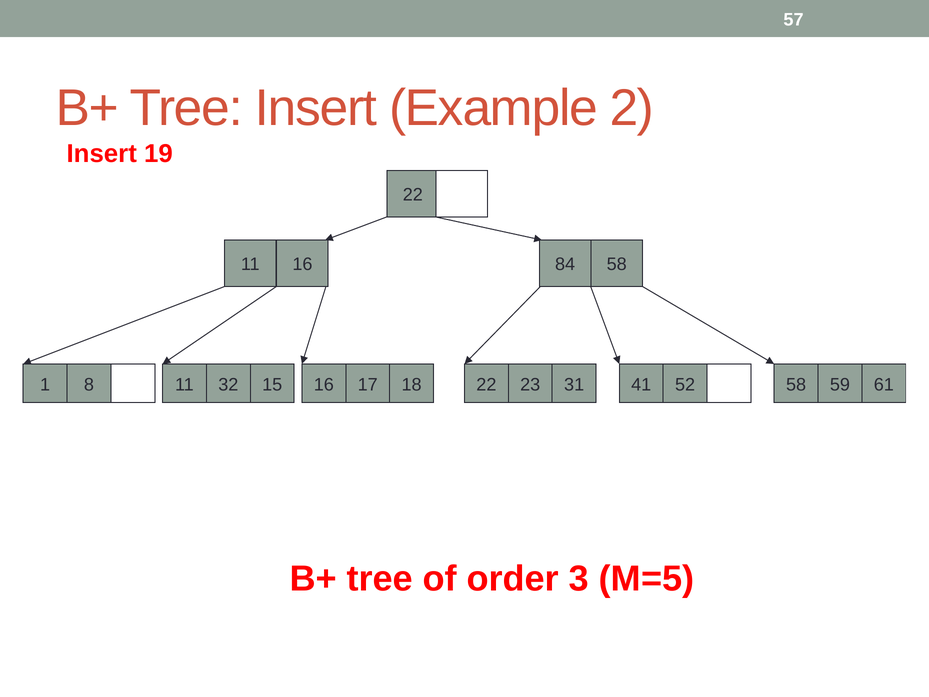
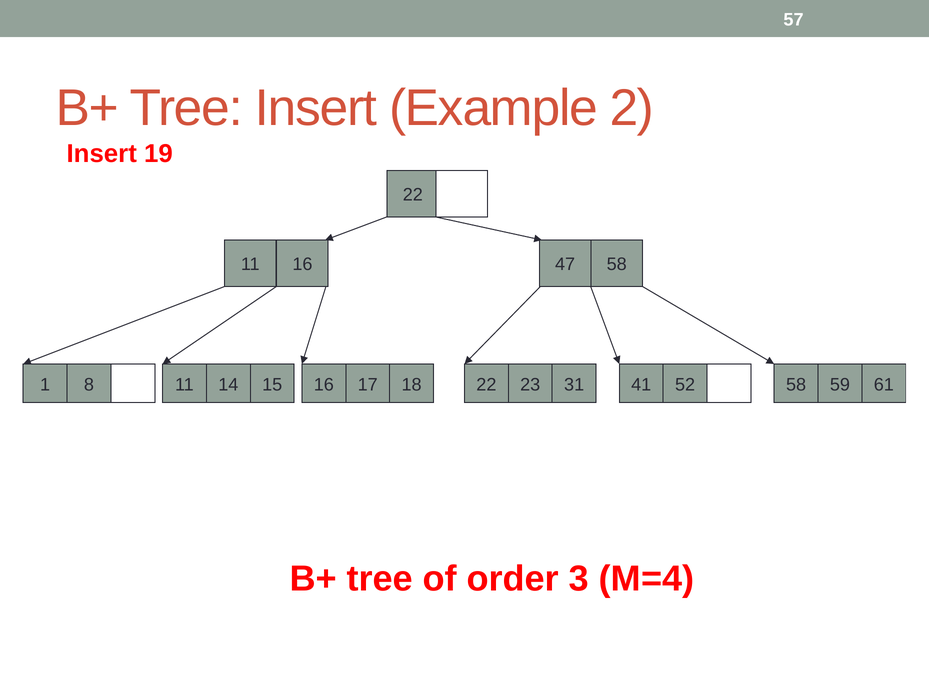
84: 84 -> 47 (565, 264)
32: 32 -> 14 (228, 384)
M=5: M=5 -> M=4 (647, 578)
